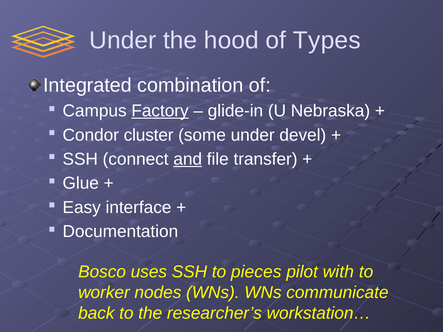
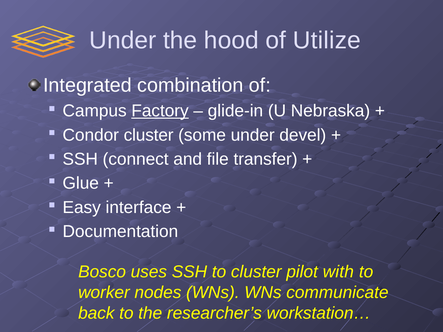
Types: Types -> Utilize (327, 40)
and underline: present -> none (188, 159)
to pieces: pieces -> cluster (256, 272)
